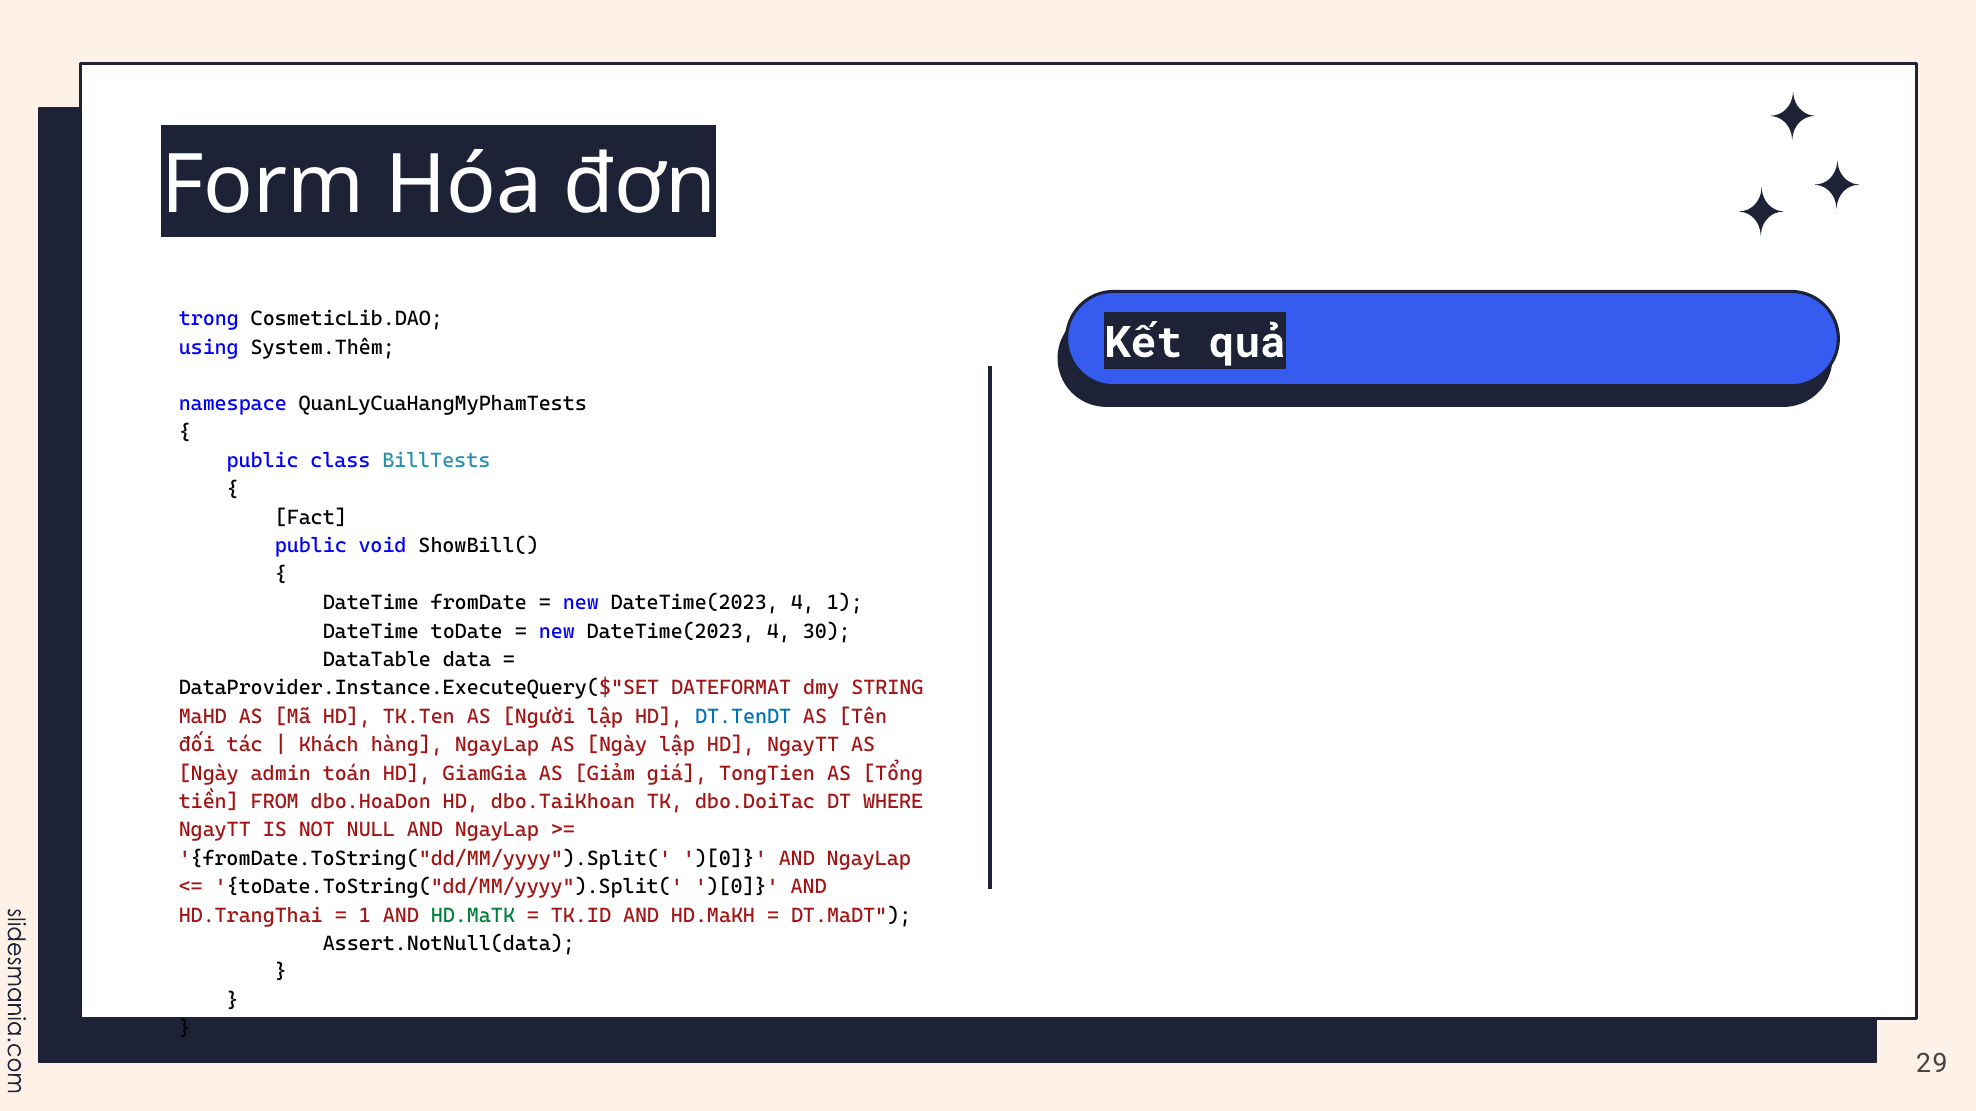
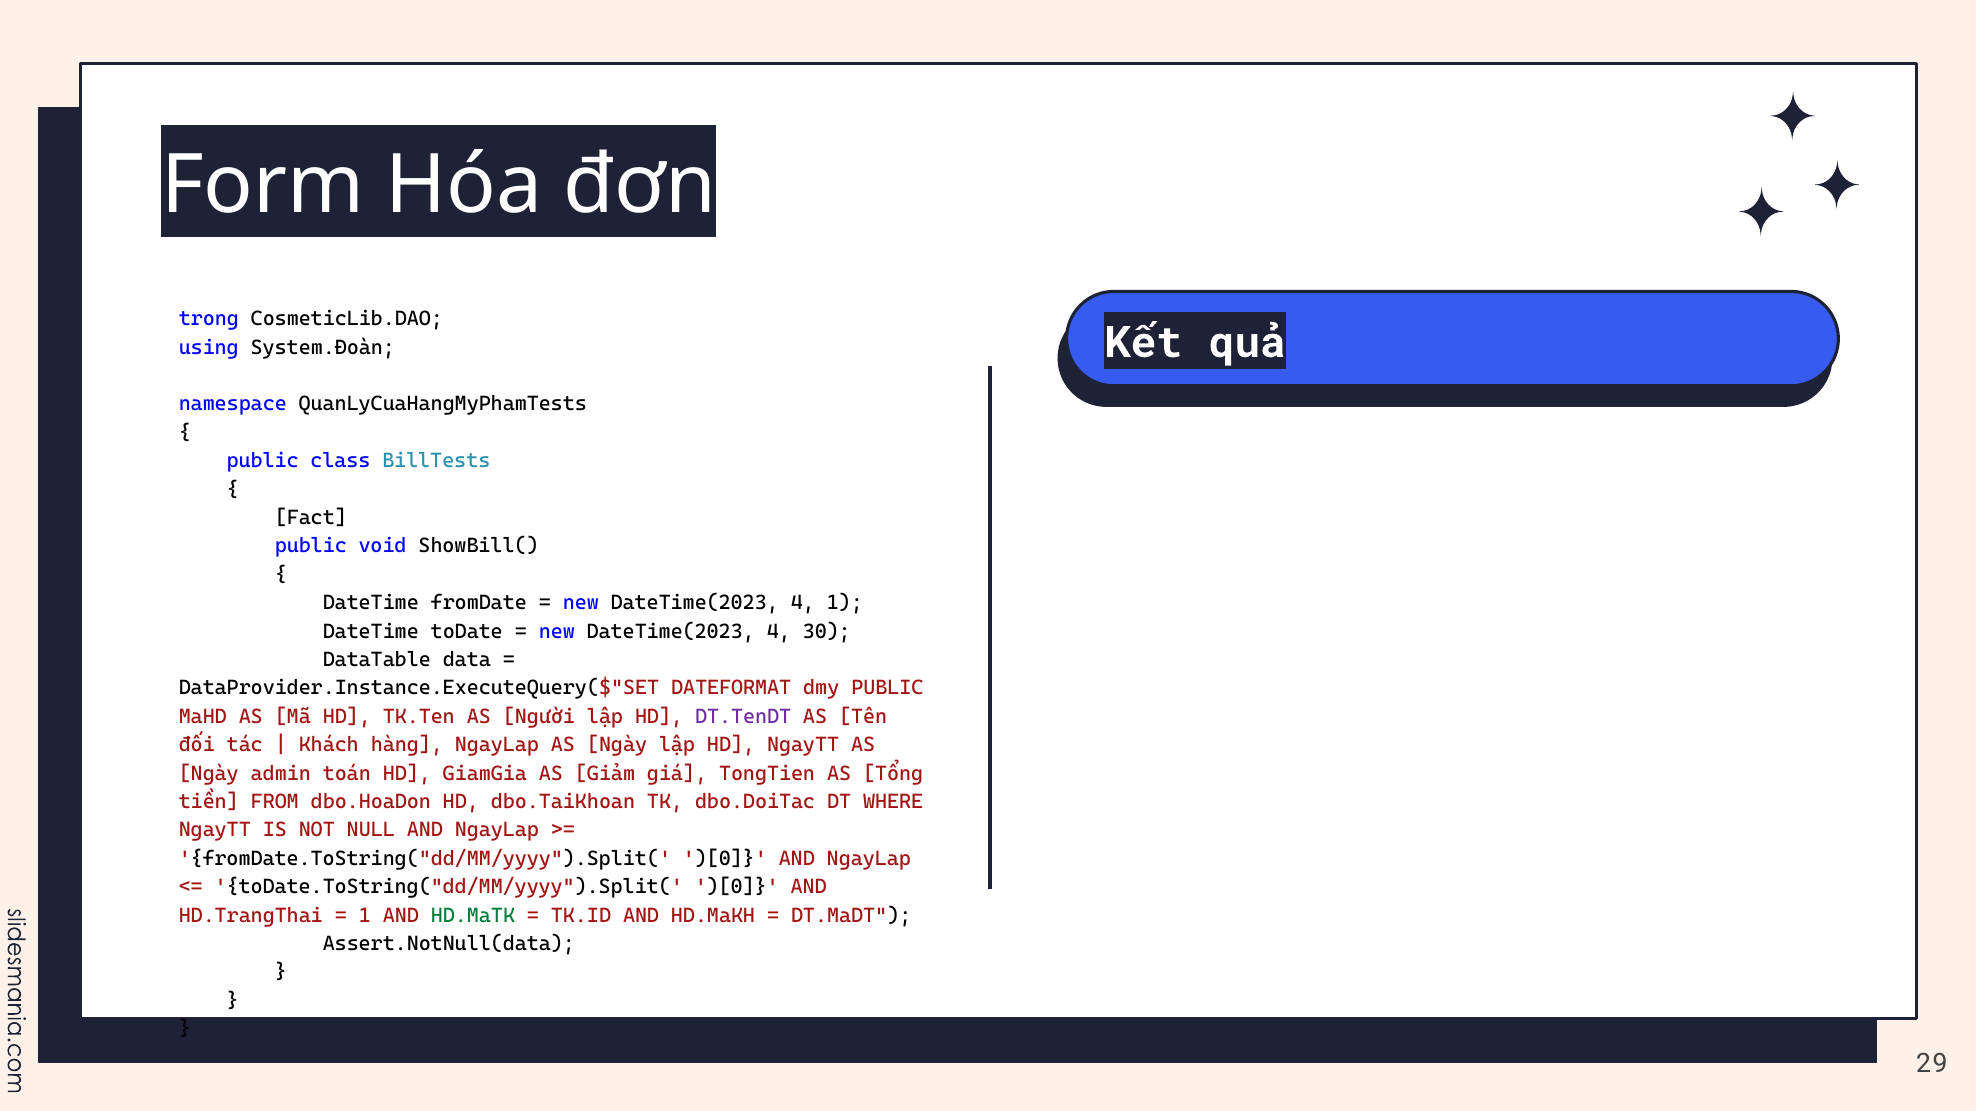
System.Thêm: System.Thêm -> System.Đoàn (323, 347)
dmy STRING: STRING -> PUBLIC (887, 688)
DT.TenDT colour: blue -> purple (743, 717)
